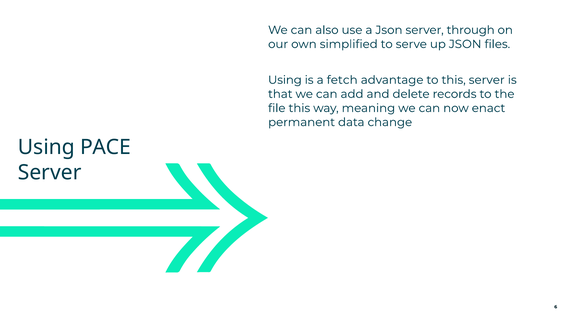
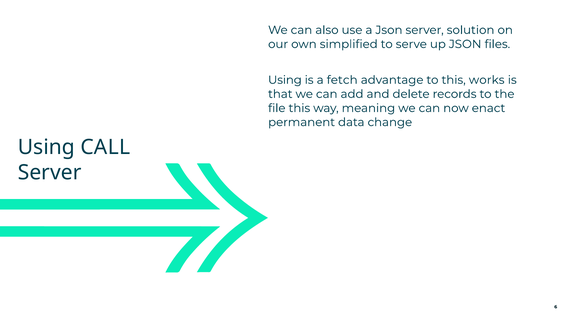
through: through -> solution (471, 30)
this server: server -> works (487, 80)
PACE: PACE -> CALL (105, 147)
